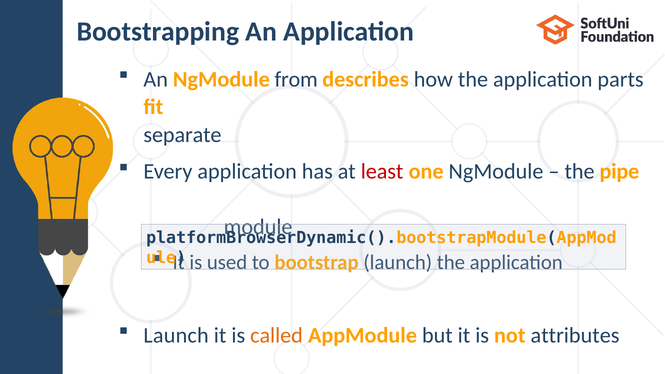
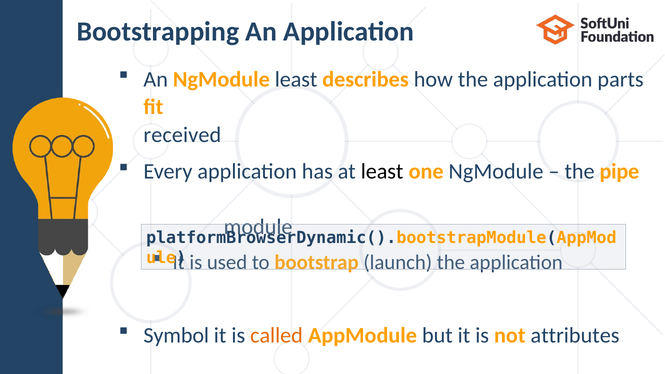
NgModule from: from -> least (296, 79)
separate: separate -> received (182, 135)
least colour: red -> black (382, 171)
Launch: Launch -> Symbol (176, 335)
